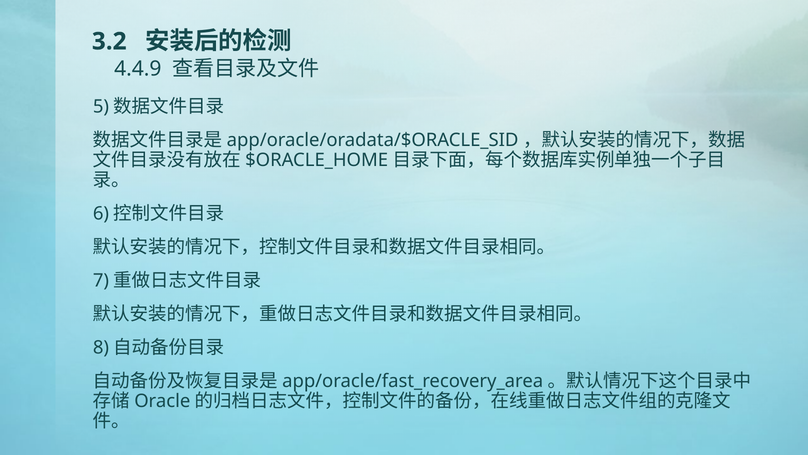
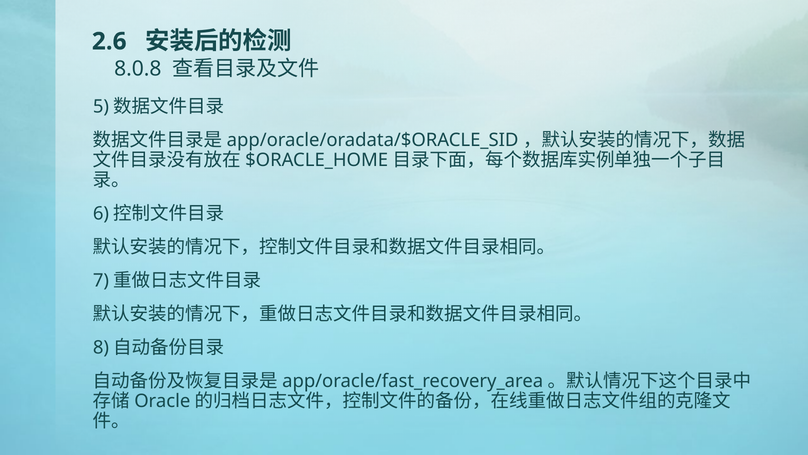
3.2: 3.2 -> 2.6 (109, 41)
4.4.9: 4.4.9 -> 8.0.8 (138, 69)
